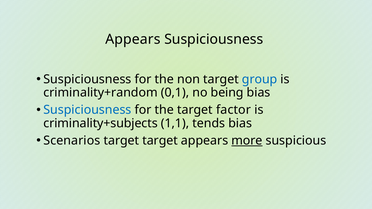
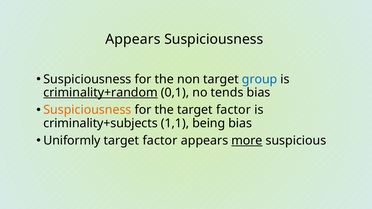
criminality+random underline: none -> present (101, 93)
being: being -> tends (227, 93)
Suspiciousness colour: blue -> orange (87, 110)
tends: tends -> being (209, 123)
Scenarios: Scenarios -> Uniformly (72, 141)
target: target -> factor (160, 141)
